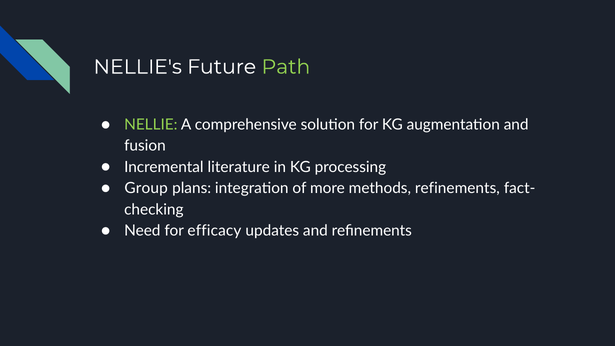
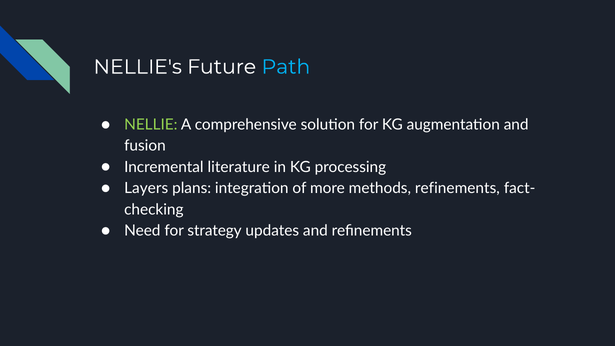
Path colour: light green -> light blue (286, 67)
Group: Group -> Layers (146, 188)
efficacy: efficacy -> strategy (215, 231)
